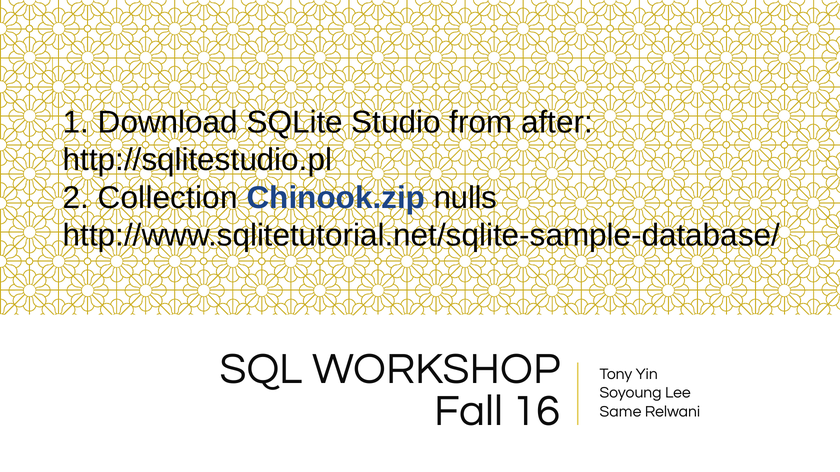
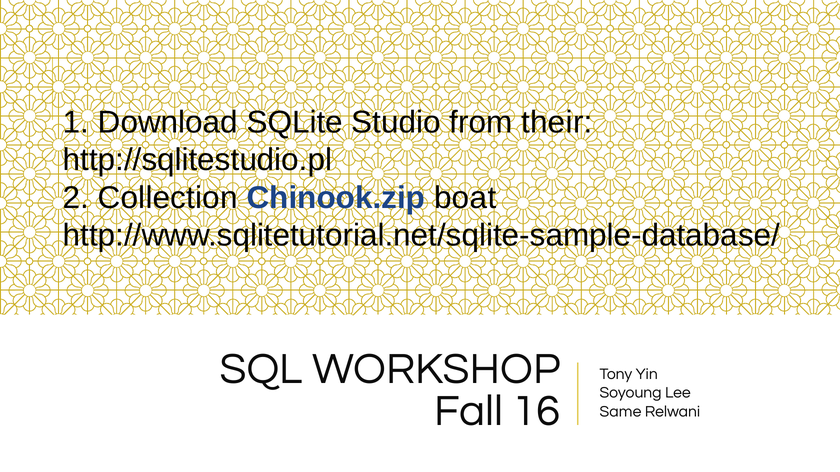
after: after -> their (557, 122)
nulls: nulls -> boat (465, 198)
